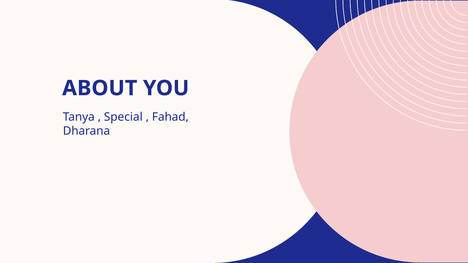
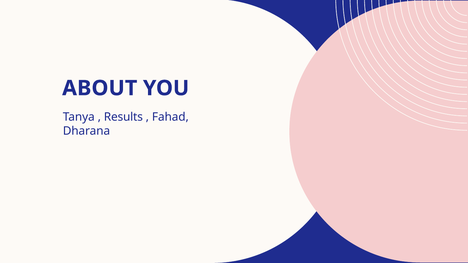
Special: Special -> Results (123, 117)
